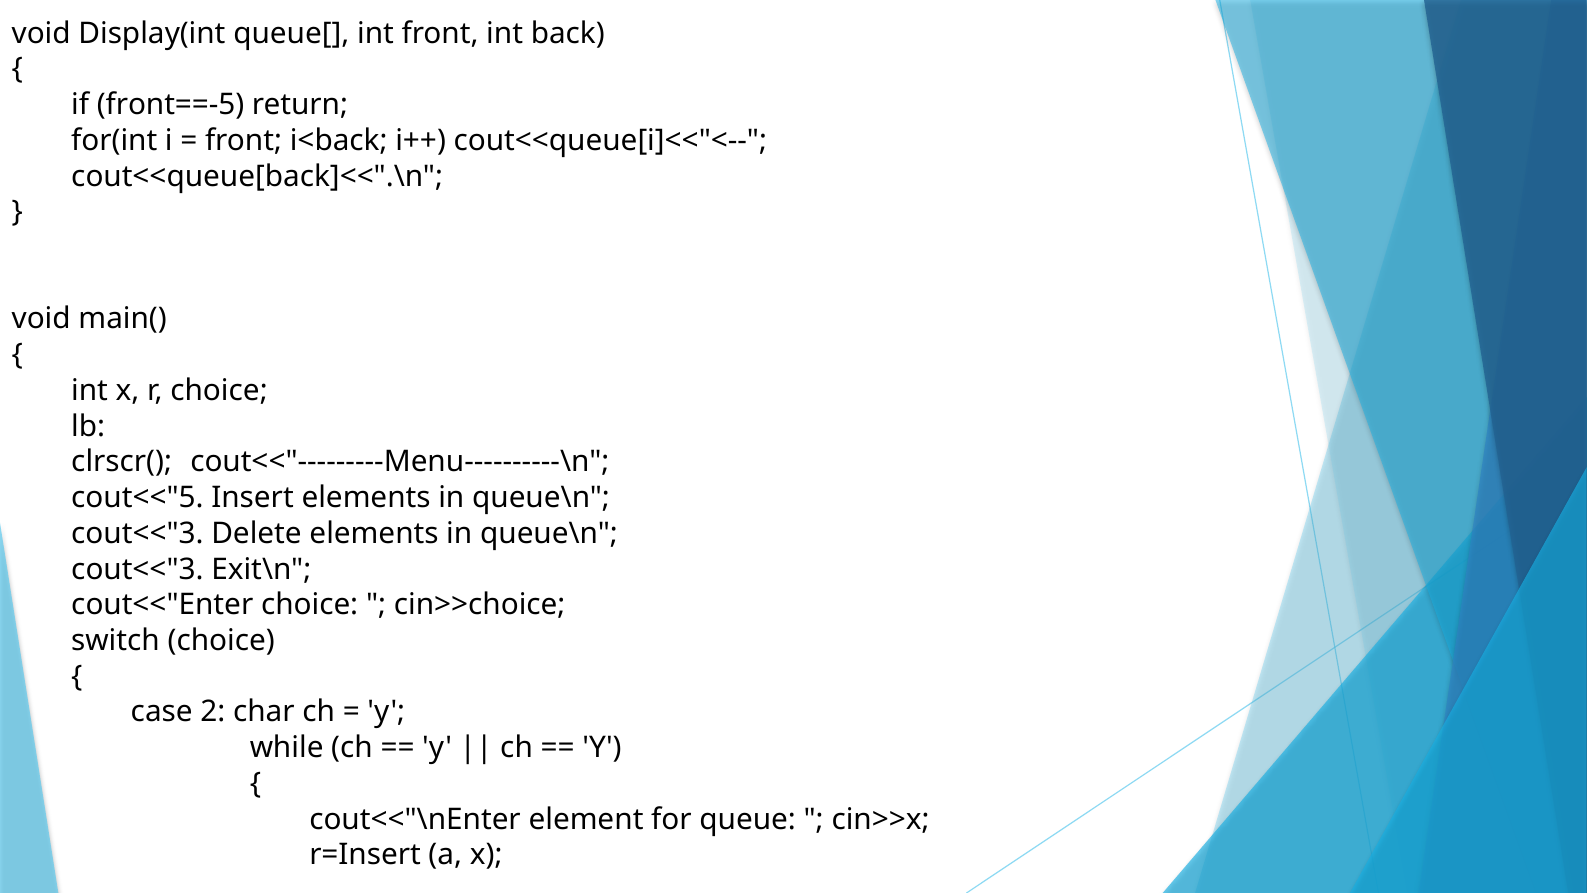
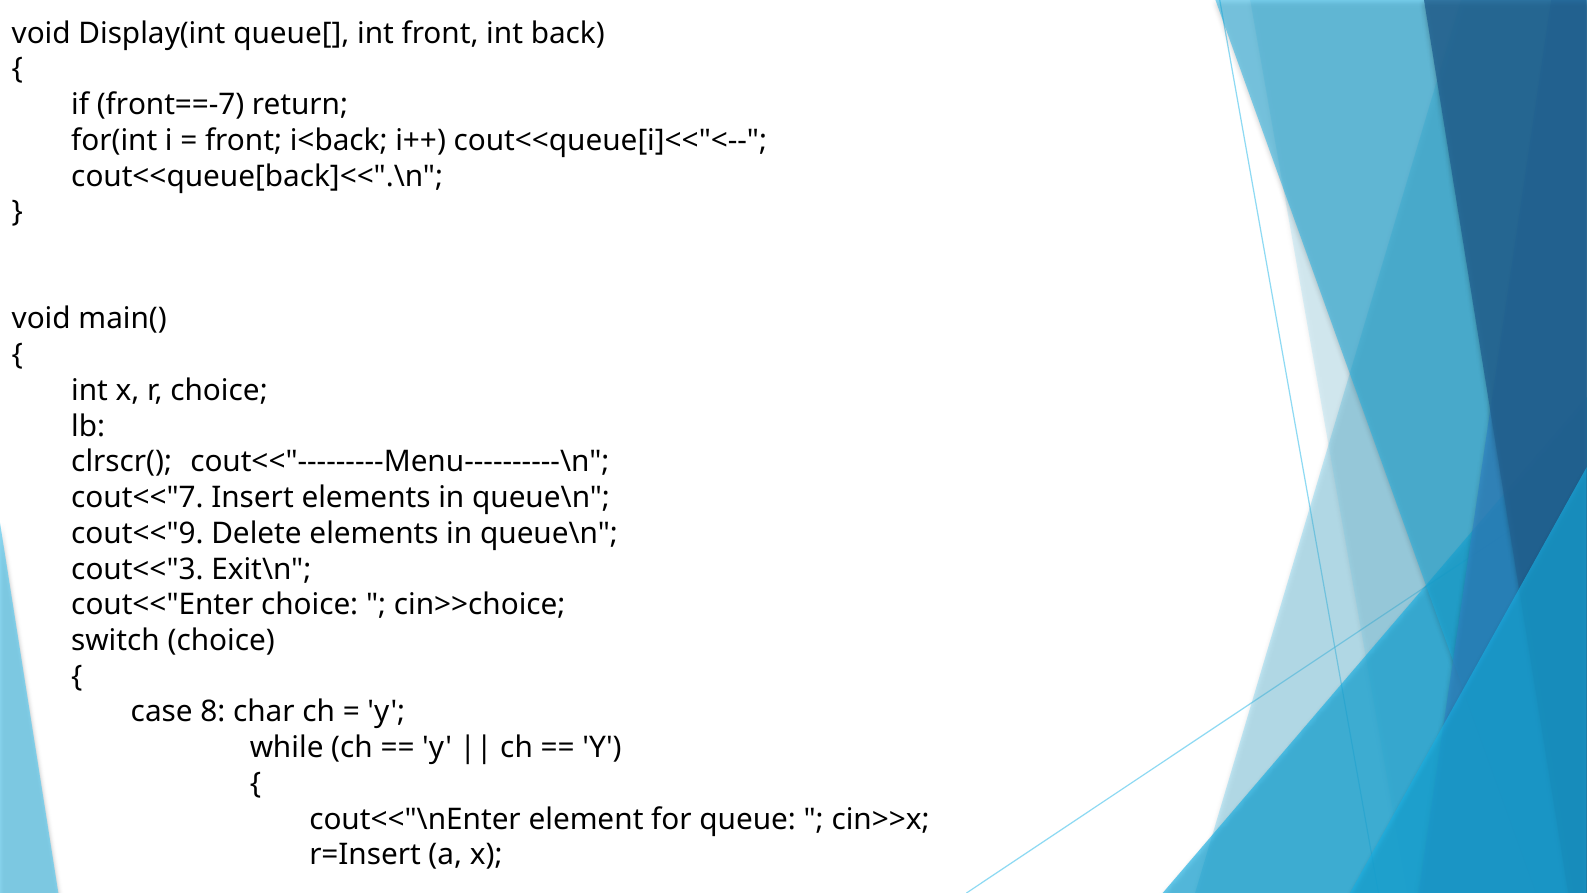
front==-5: front==-5 -> front==-7 (171, 105)
cout<<"5: cout<<"5 -> cout<<"7 (137, 498)
cout<<"3: cout<<"3 -> cout<<"9 (137, 533)
2: 2 -> 8 (213, 712)
